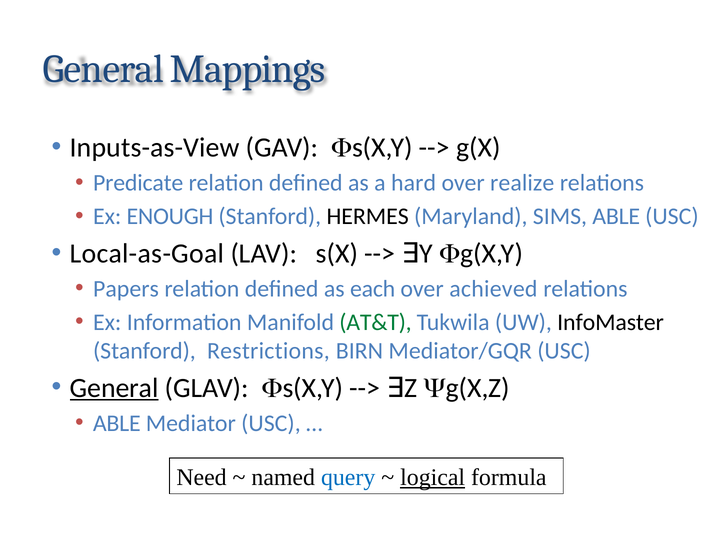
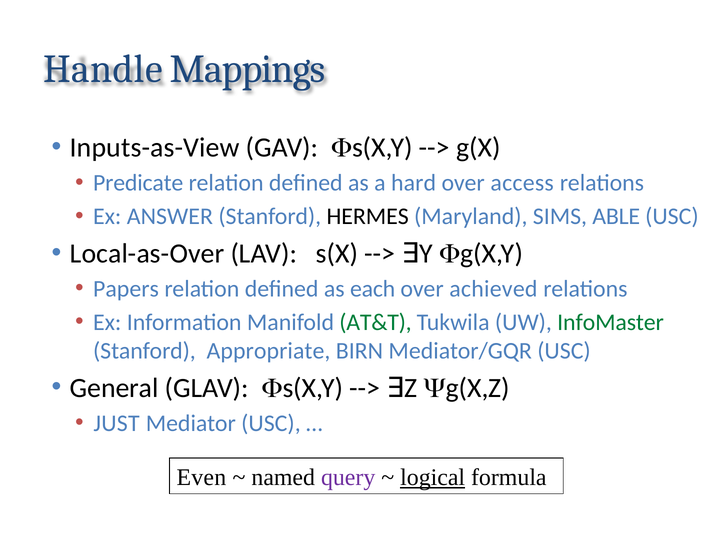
General: General -> Handle (103, 69)
realize: realize -> access (522, 183)
ENOUGH: ENOUGH -> ANSWER (170, 216)
Local-as-Goal: Local-as-Goal -> Local-as-Over (147, 253)
InfoMaster colour: black -> green (611, 322)
Restrictions: Restrictions -> Appropriate (268, 351)
General underline: present -> none (114, 388)
ABLE: ABLE -> JUST (117, 423)
Need: Need -> Even (201, 478)
query colour: blue -> purple (348, 478)
